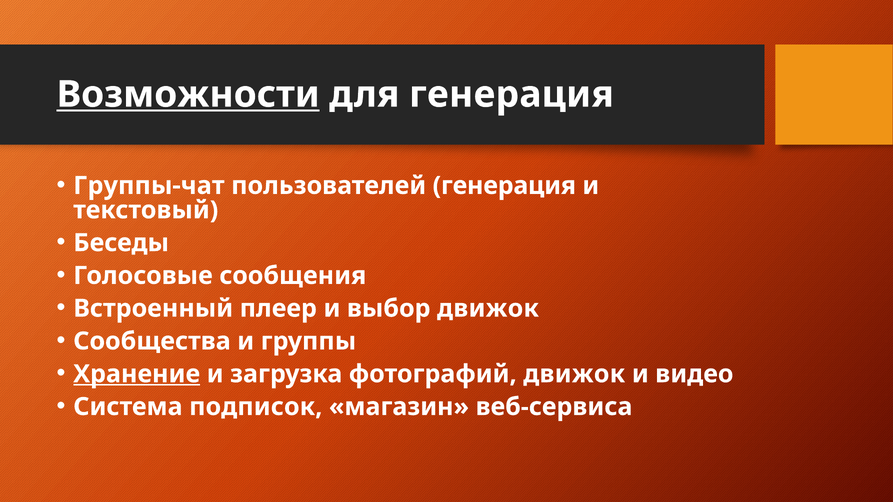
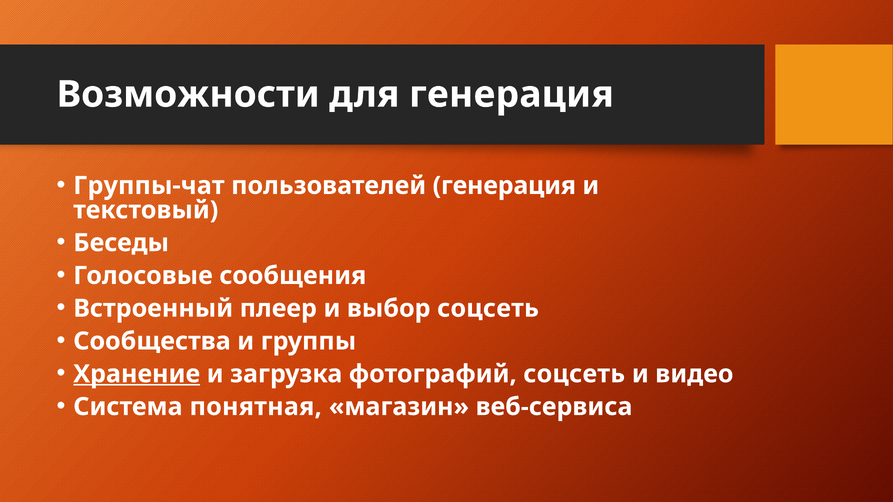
Возможности underline: present -> none (188, 94)
выбор движок: движок -> соцсеть (488, 309)
фотографий движок: движок -> соцсеть (574, 374)
подписок: подписок -> понятная (256, 407)
